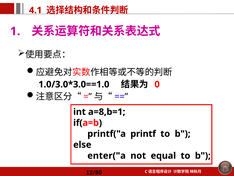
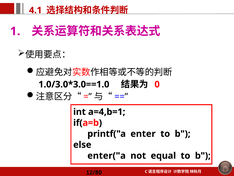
a=8,b=1: a=8,b=1 -> a=4,b=1 (107, 112)
printf: printf -> enter (143, 133)
